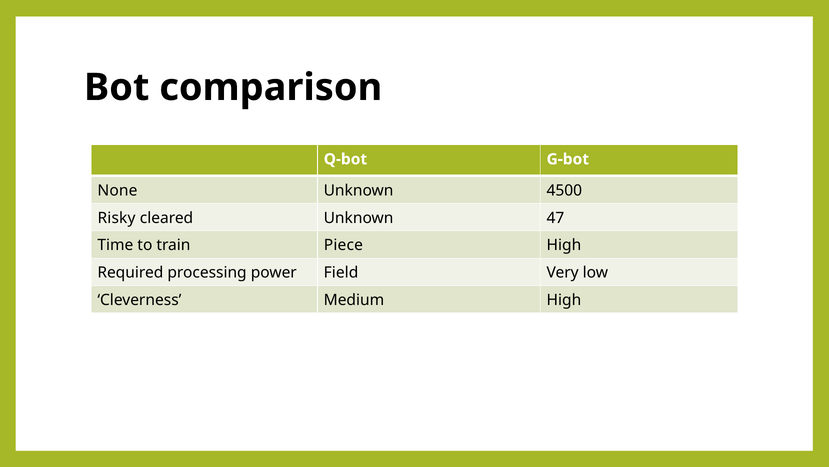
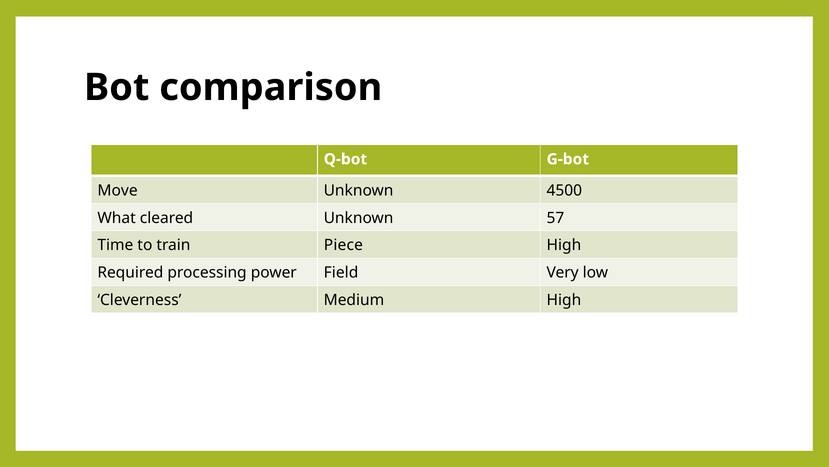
None: None -> Move (118, 190)
Risky: Risky -> What (117, 218)
47: 47 -> 57 (555, 218)
